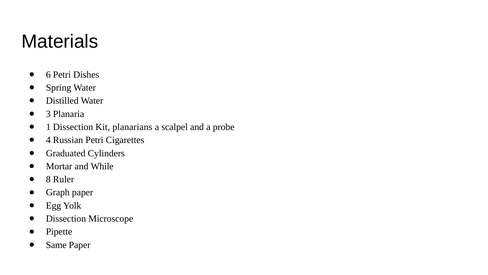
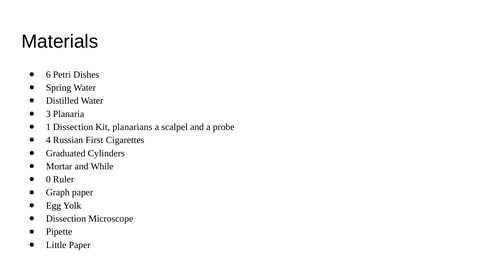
Russian Petri: Petri -> First (94, 140)
8: 8 -> 0 (48, 179)
Same: Same -> Little (56, 245)
